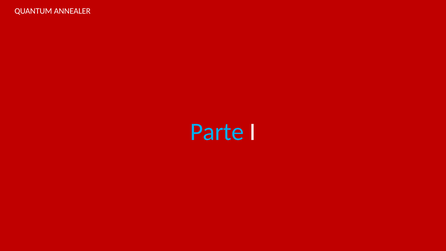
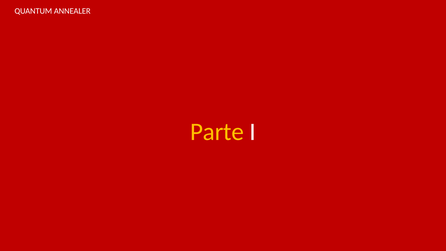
Parte colour: light blue -> yellow (217, 132)
